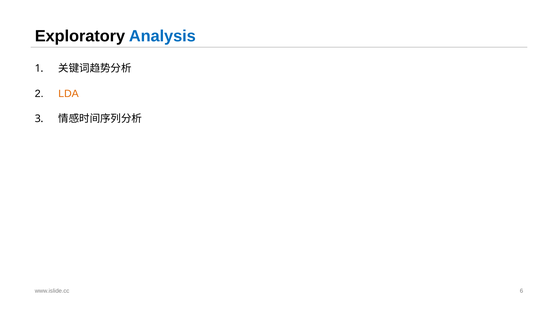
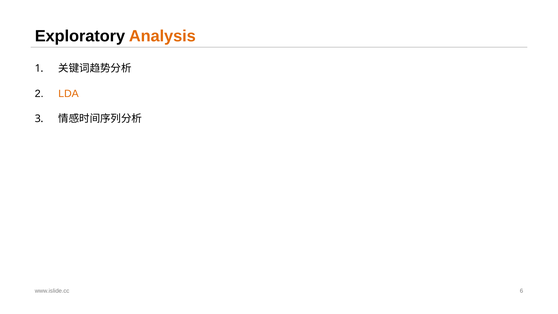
Analysis colour: blue -> orange (162, 36)
